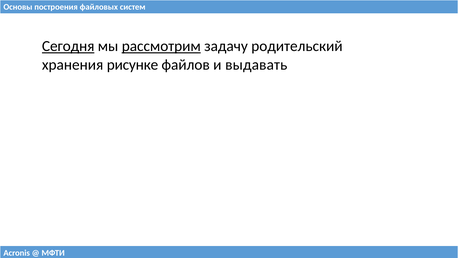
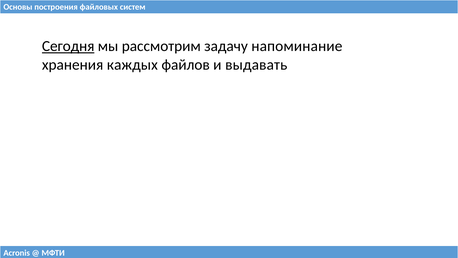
рассмотрим underline: present -> none (161, 46)
родительский: родительский -> напоминание (297, 46)
рисунке: рисунке -> каждых (132, 65)
